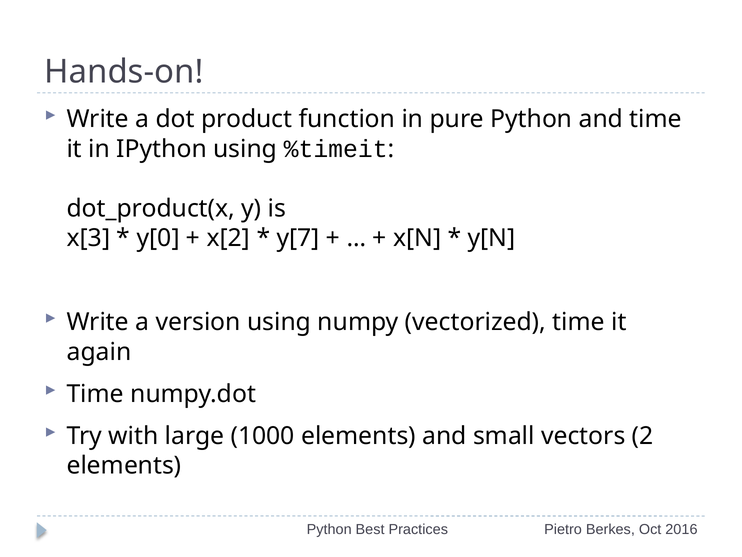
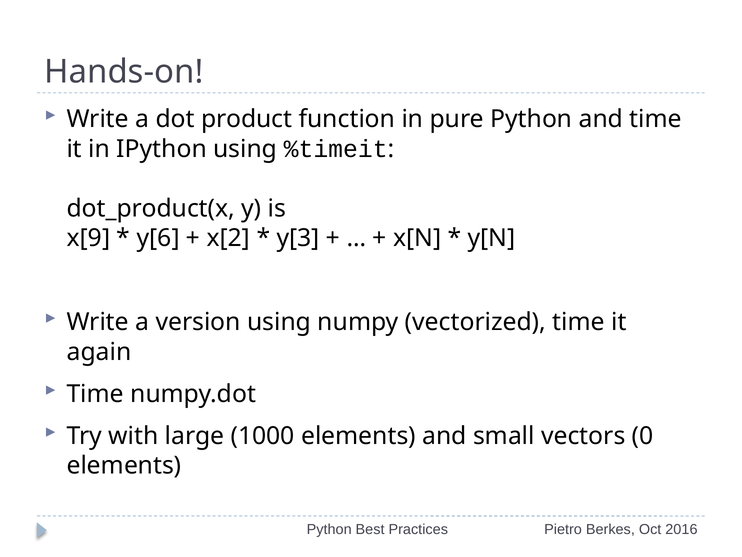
x[3: x[3 -> x[9 (88, 238)
y[0: y[0 -> y[6 (158, 238)
y[7: y[7 -> y[3 (298, 238)
2: 2 -> 0 (643, 436)
